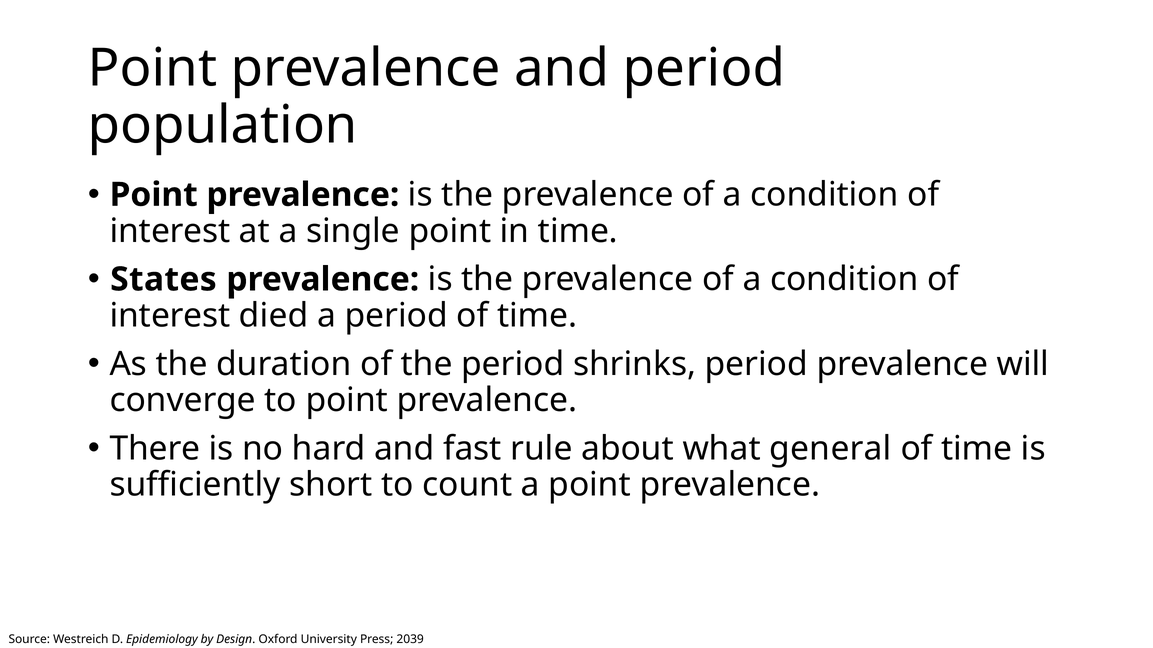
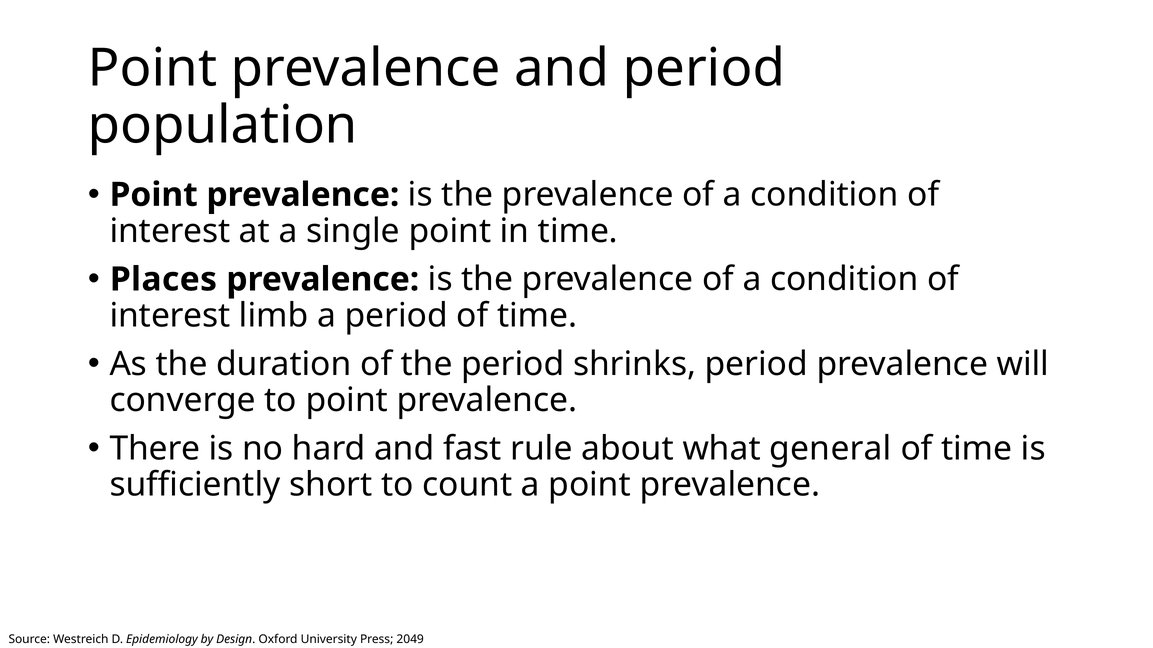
States: States -> Places (163, 280)
died: died -> limb (274, 316)
2039: 2039 -> 2049 (410, 640)
